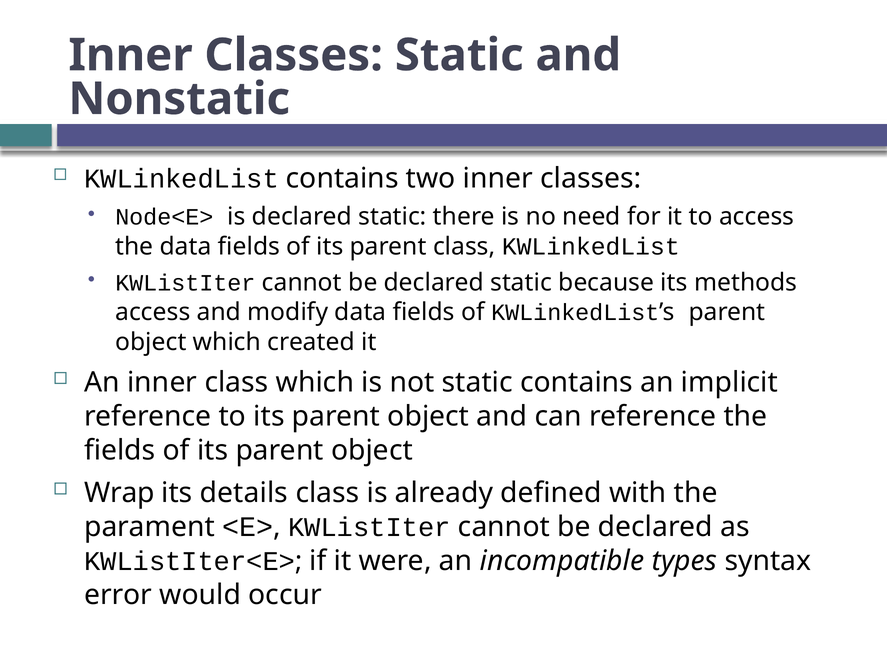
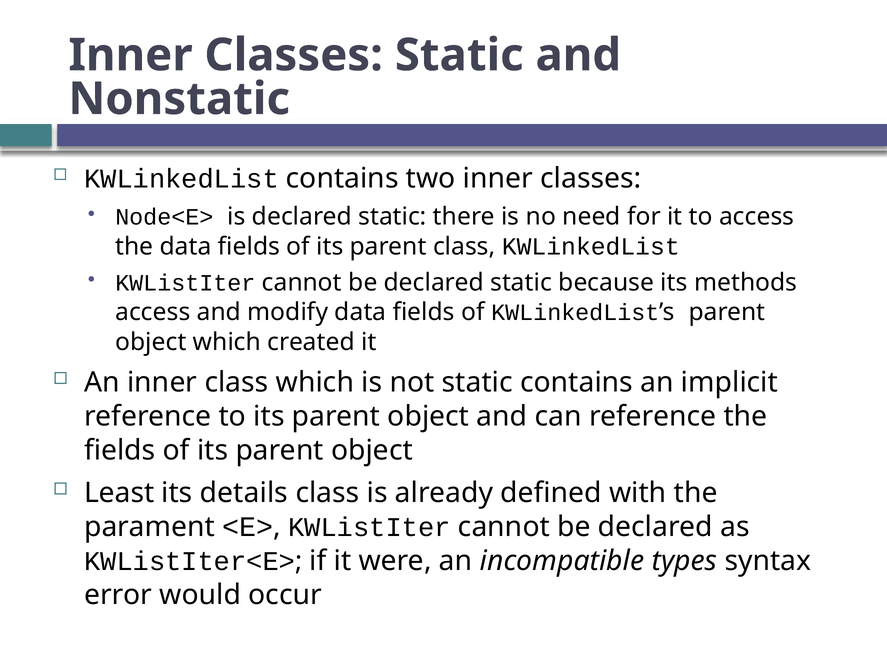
Wrap: Wrap -> Least (119, 493)
